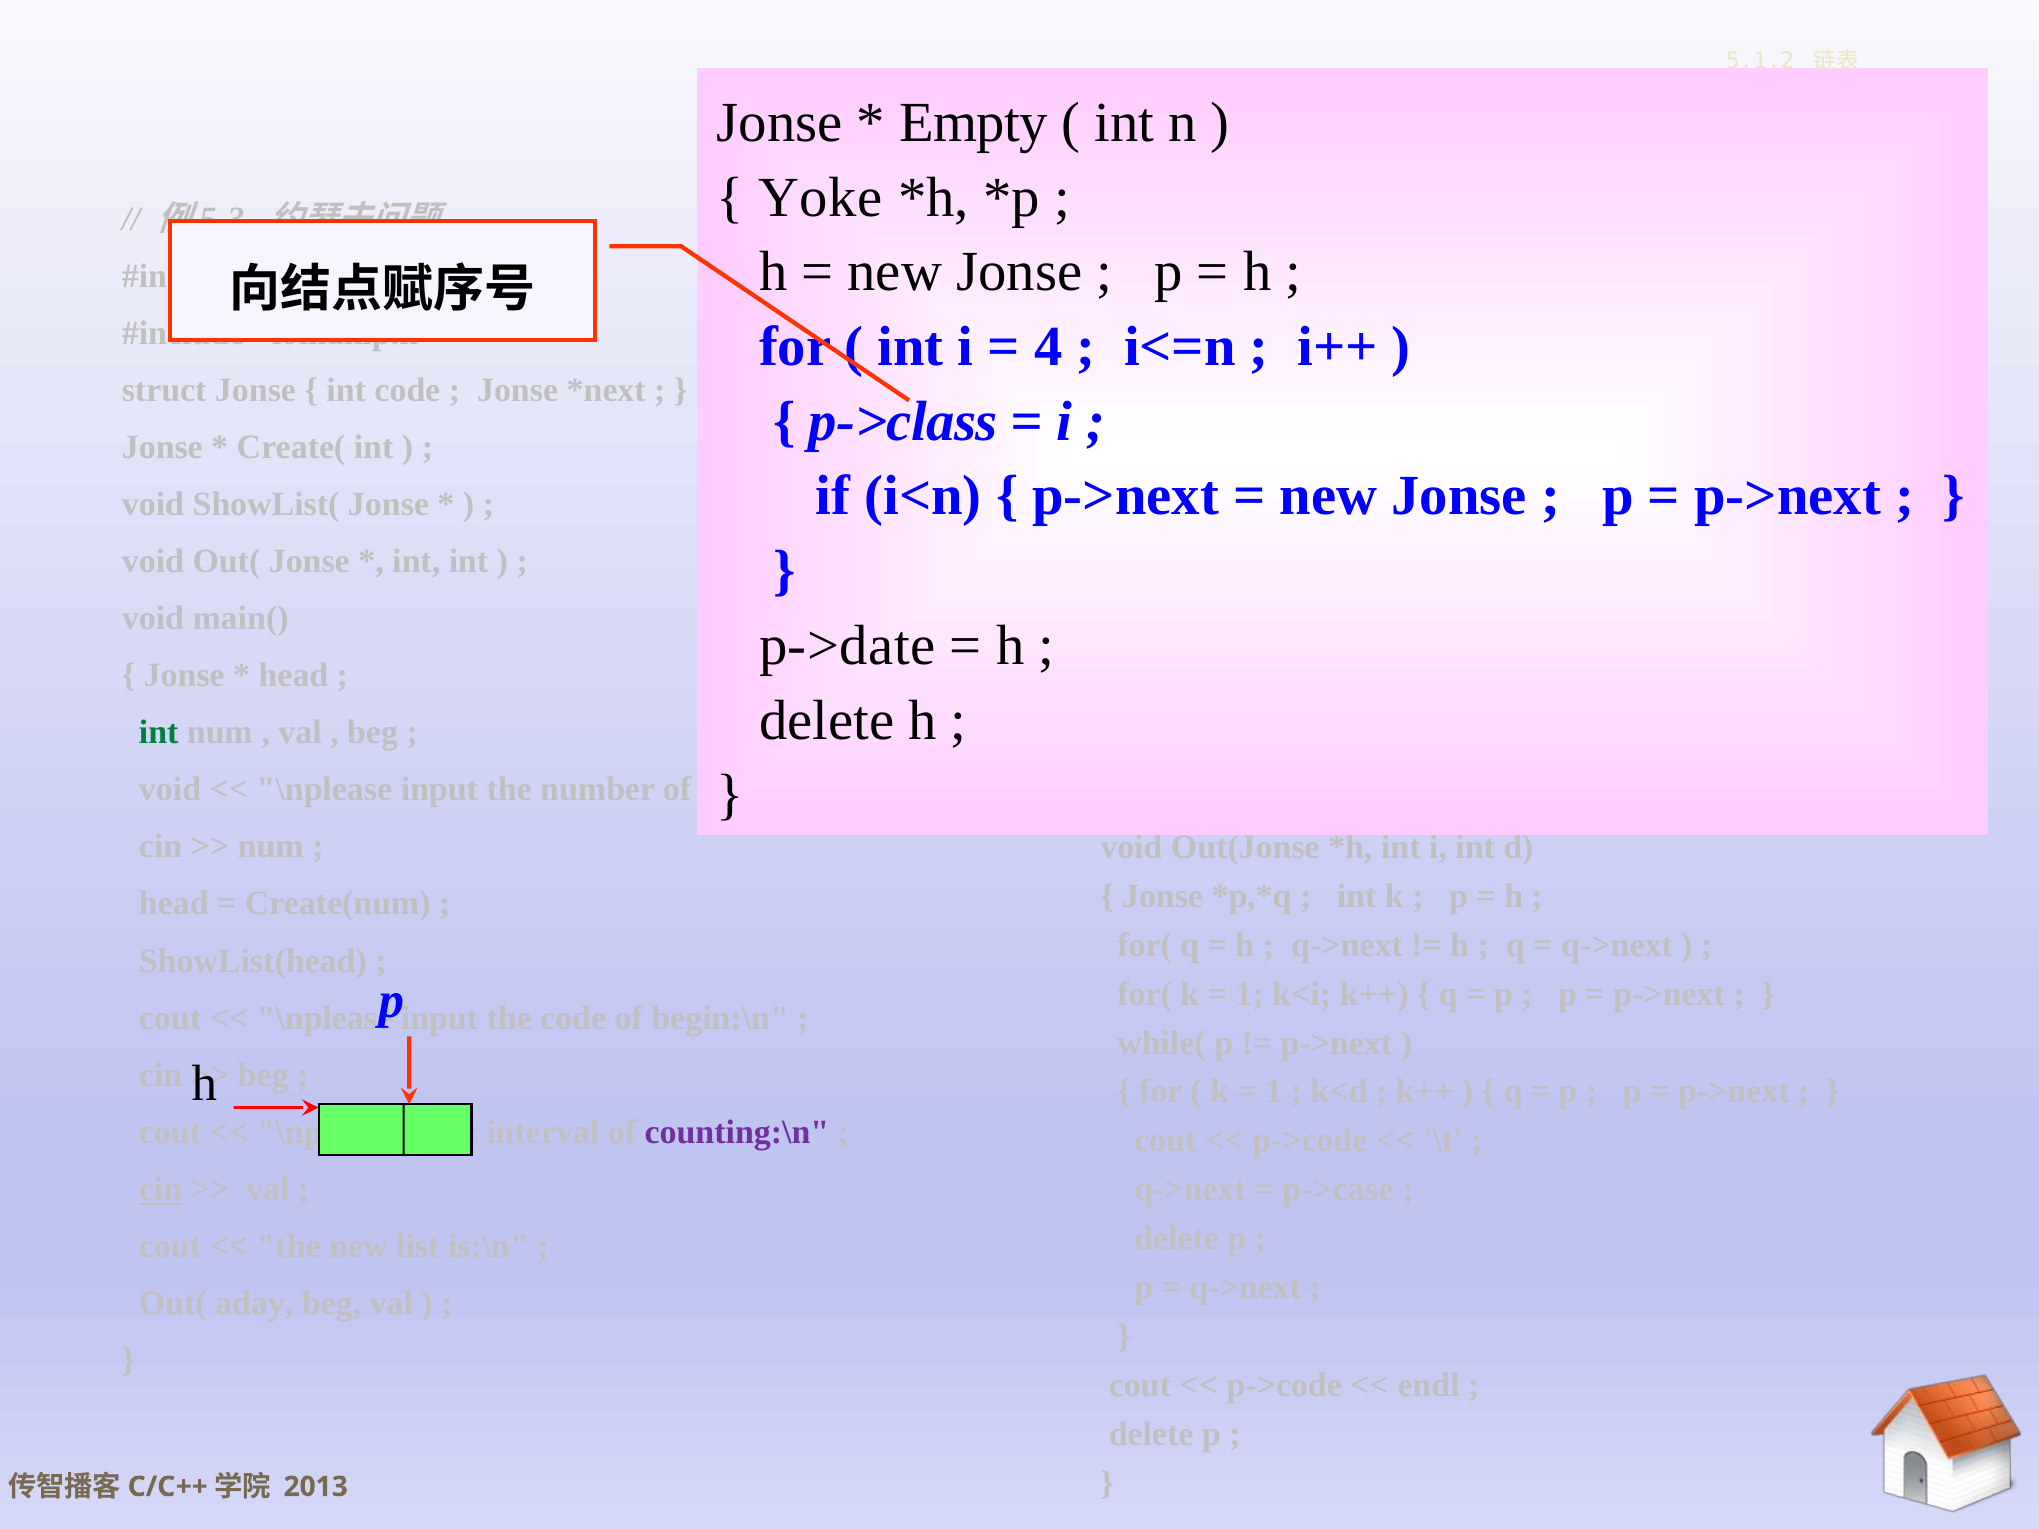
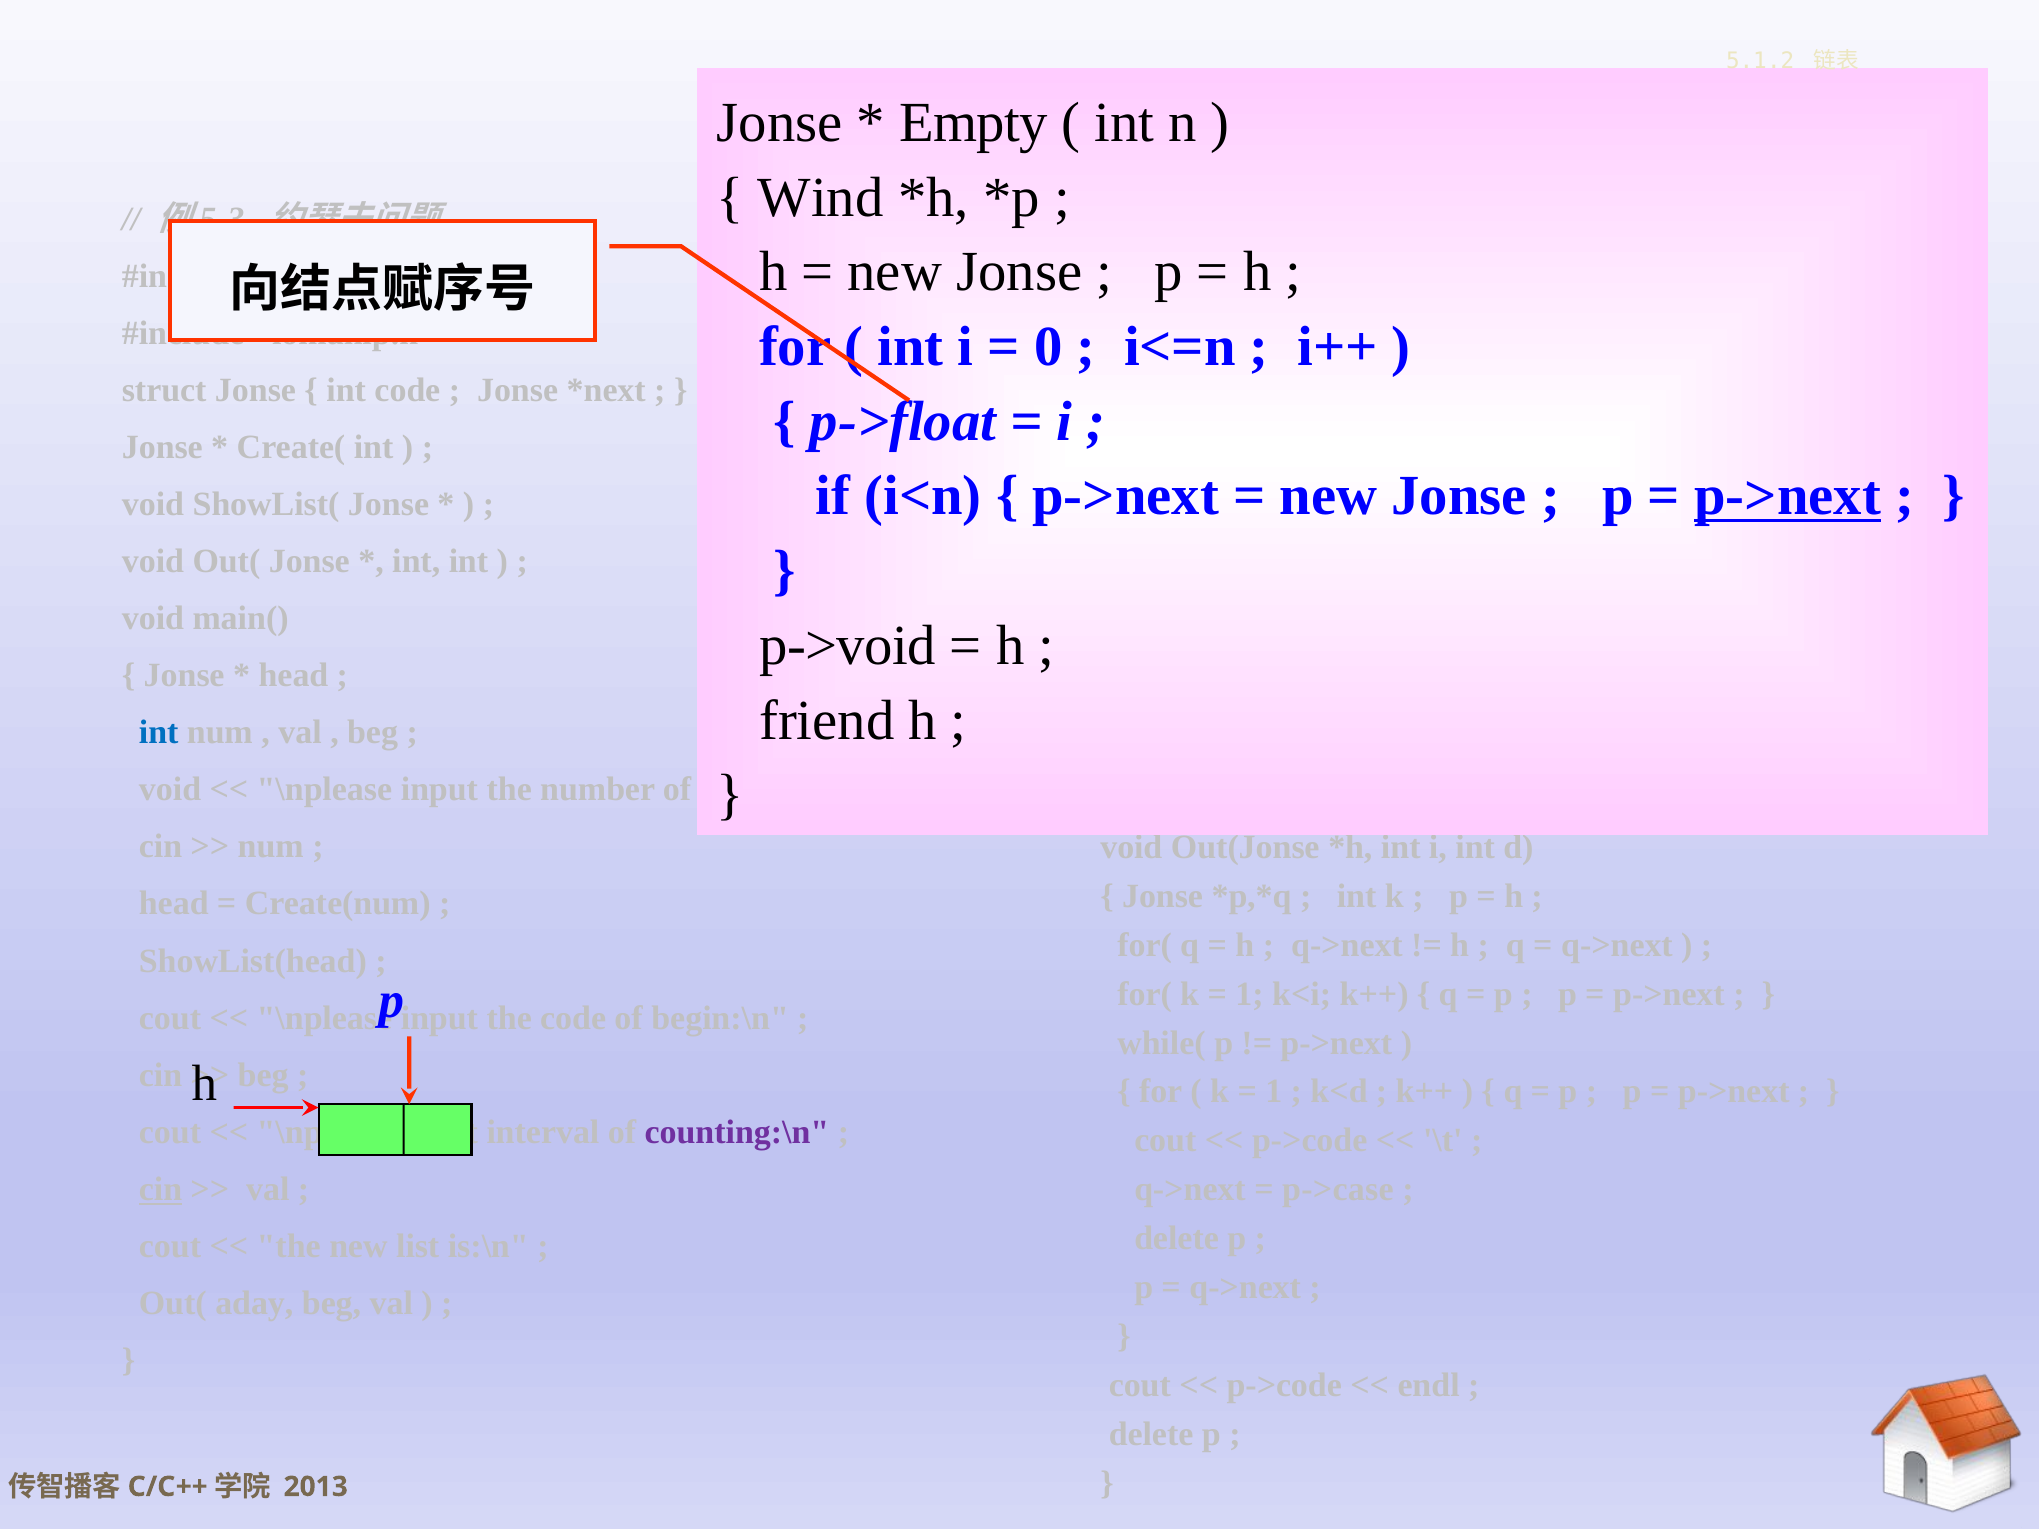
Yoke: Yoke -> Wind (821, 197)
4: 4 -> 0 (1049, 347)
p->class: p->class -> p->float (903, 422)
p->next underline: none -> present (1788, 496)
p->date: p->date -> p->void (848, 646)
delete: delete -> friend (827, 721)
int colour: green -> blue (159, 733)
